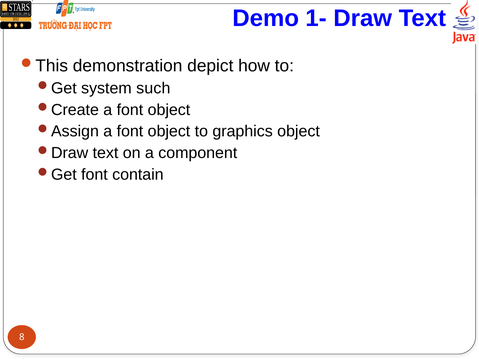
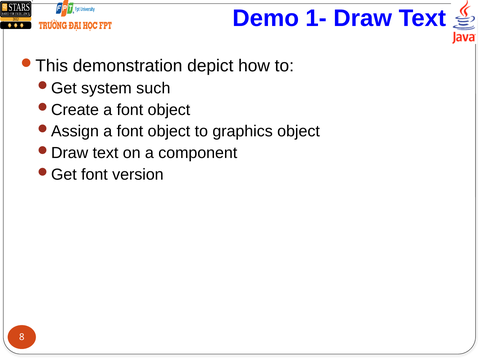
contain: contain -> version (138, 175)
